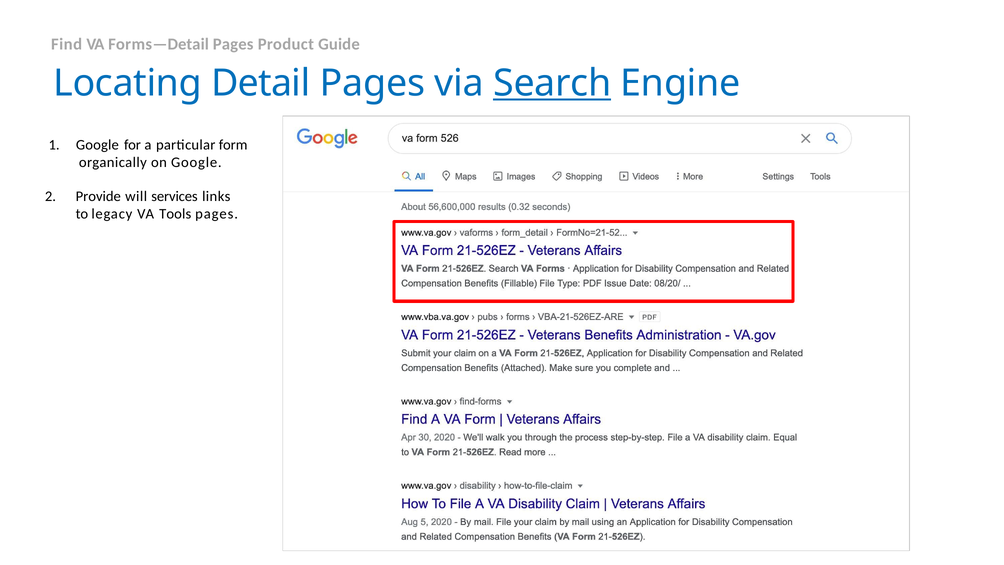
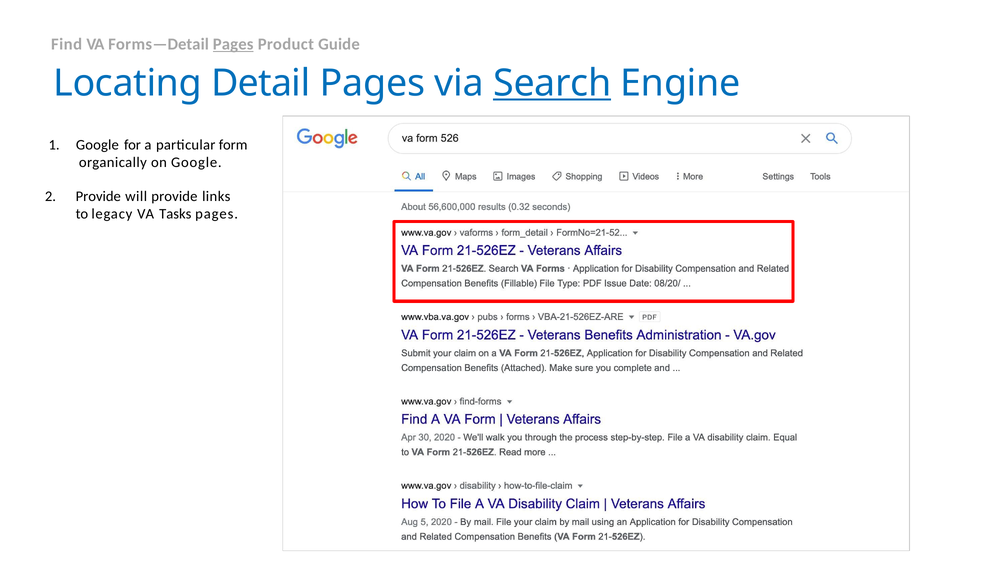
Pages underline: none -> present (233, 44)
will services: services -> provide (174, 196)
Tools: Tools -> Tasks (175, 214)
